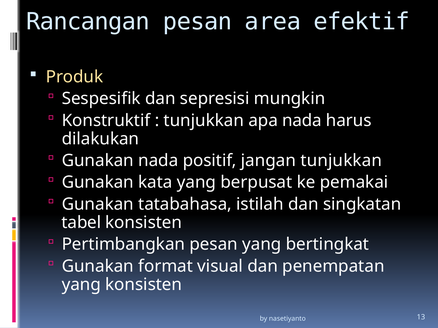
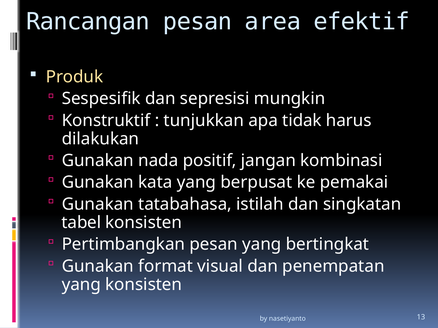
apa nada: nada -> tidak (302, 121)
jangan tunjukkan: tunjukkan -> kombinasi (341, 161)
